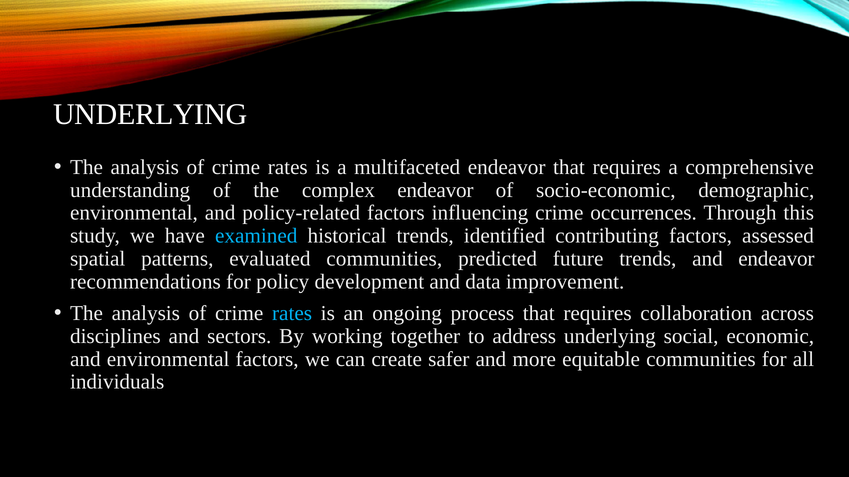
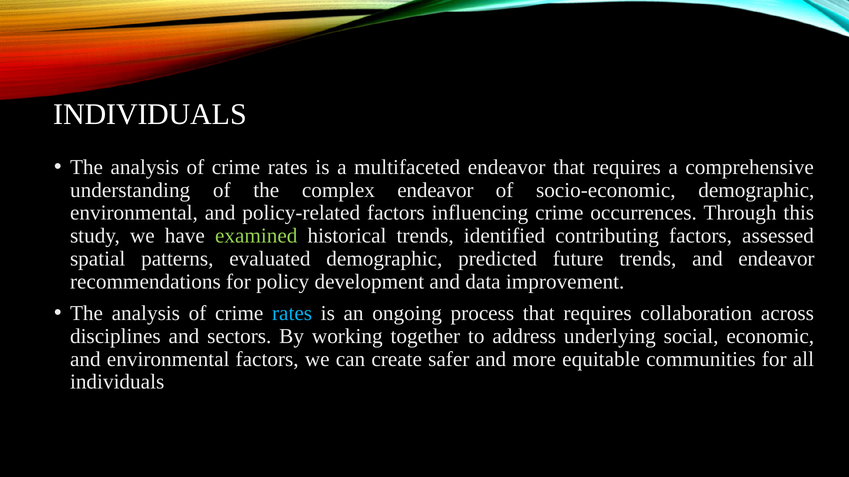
UNDERLYING: UNDERLYING -> INDIVIDUALS (150, 114)
examined colour: light blue -> light green (256, 236)
evaluated communities: communities -> demographic (384, 259)
